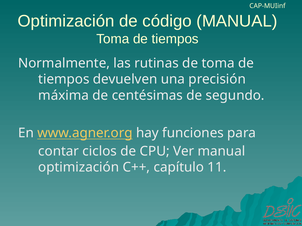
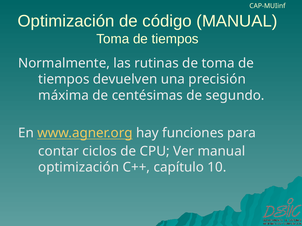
11: 11 -> 10 (217, 168)
